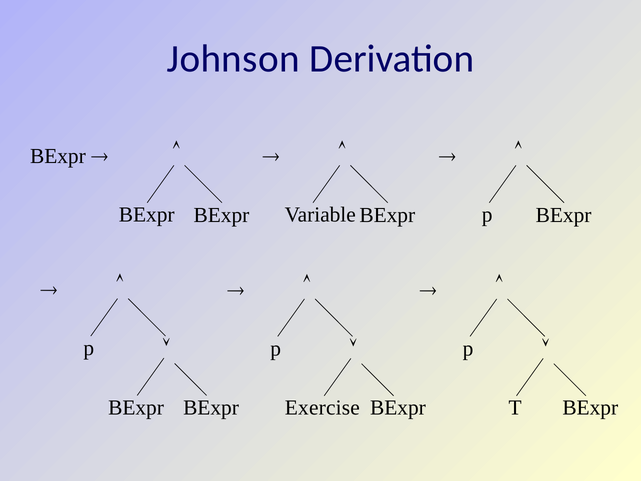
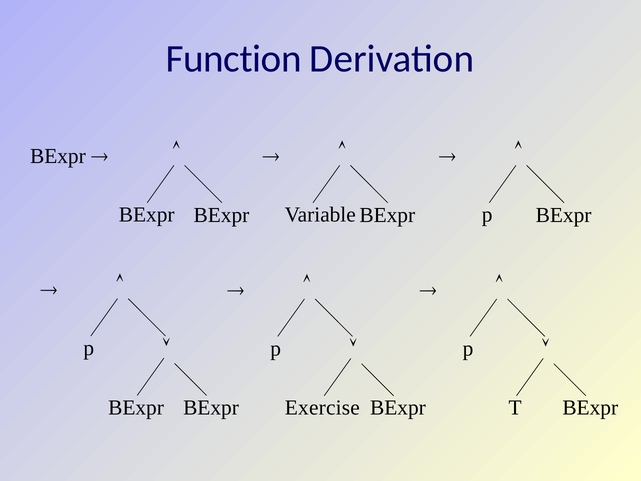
Johnson: Johnson -> Function (234, 59)
